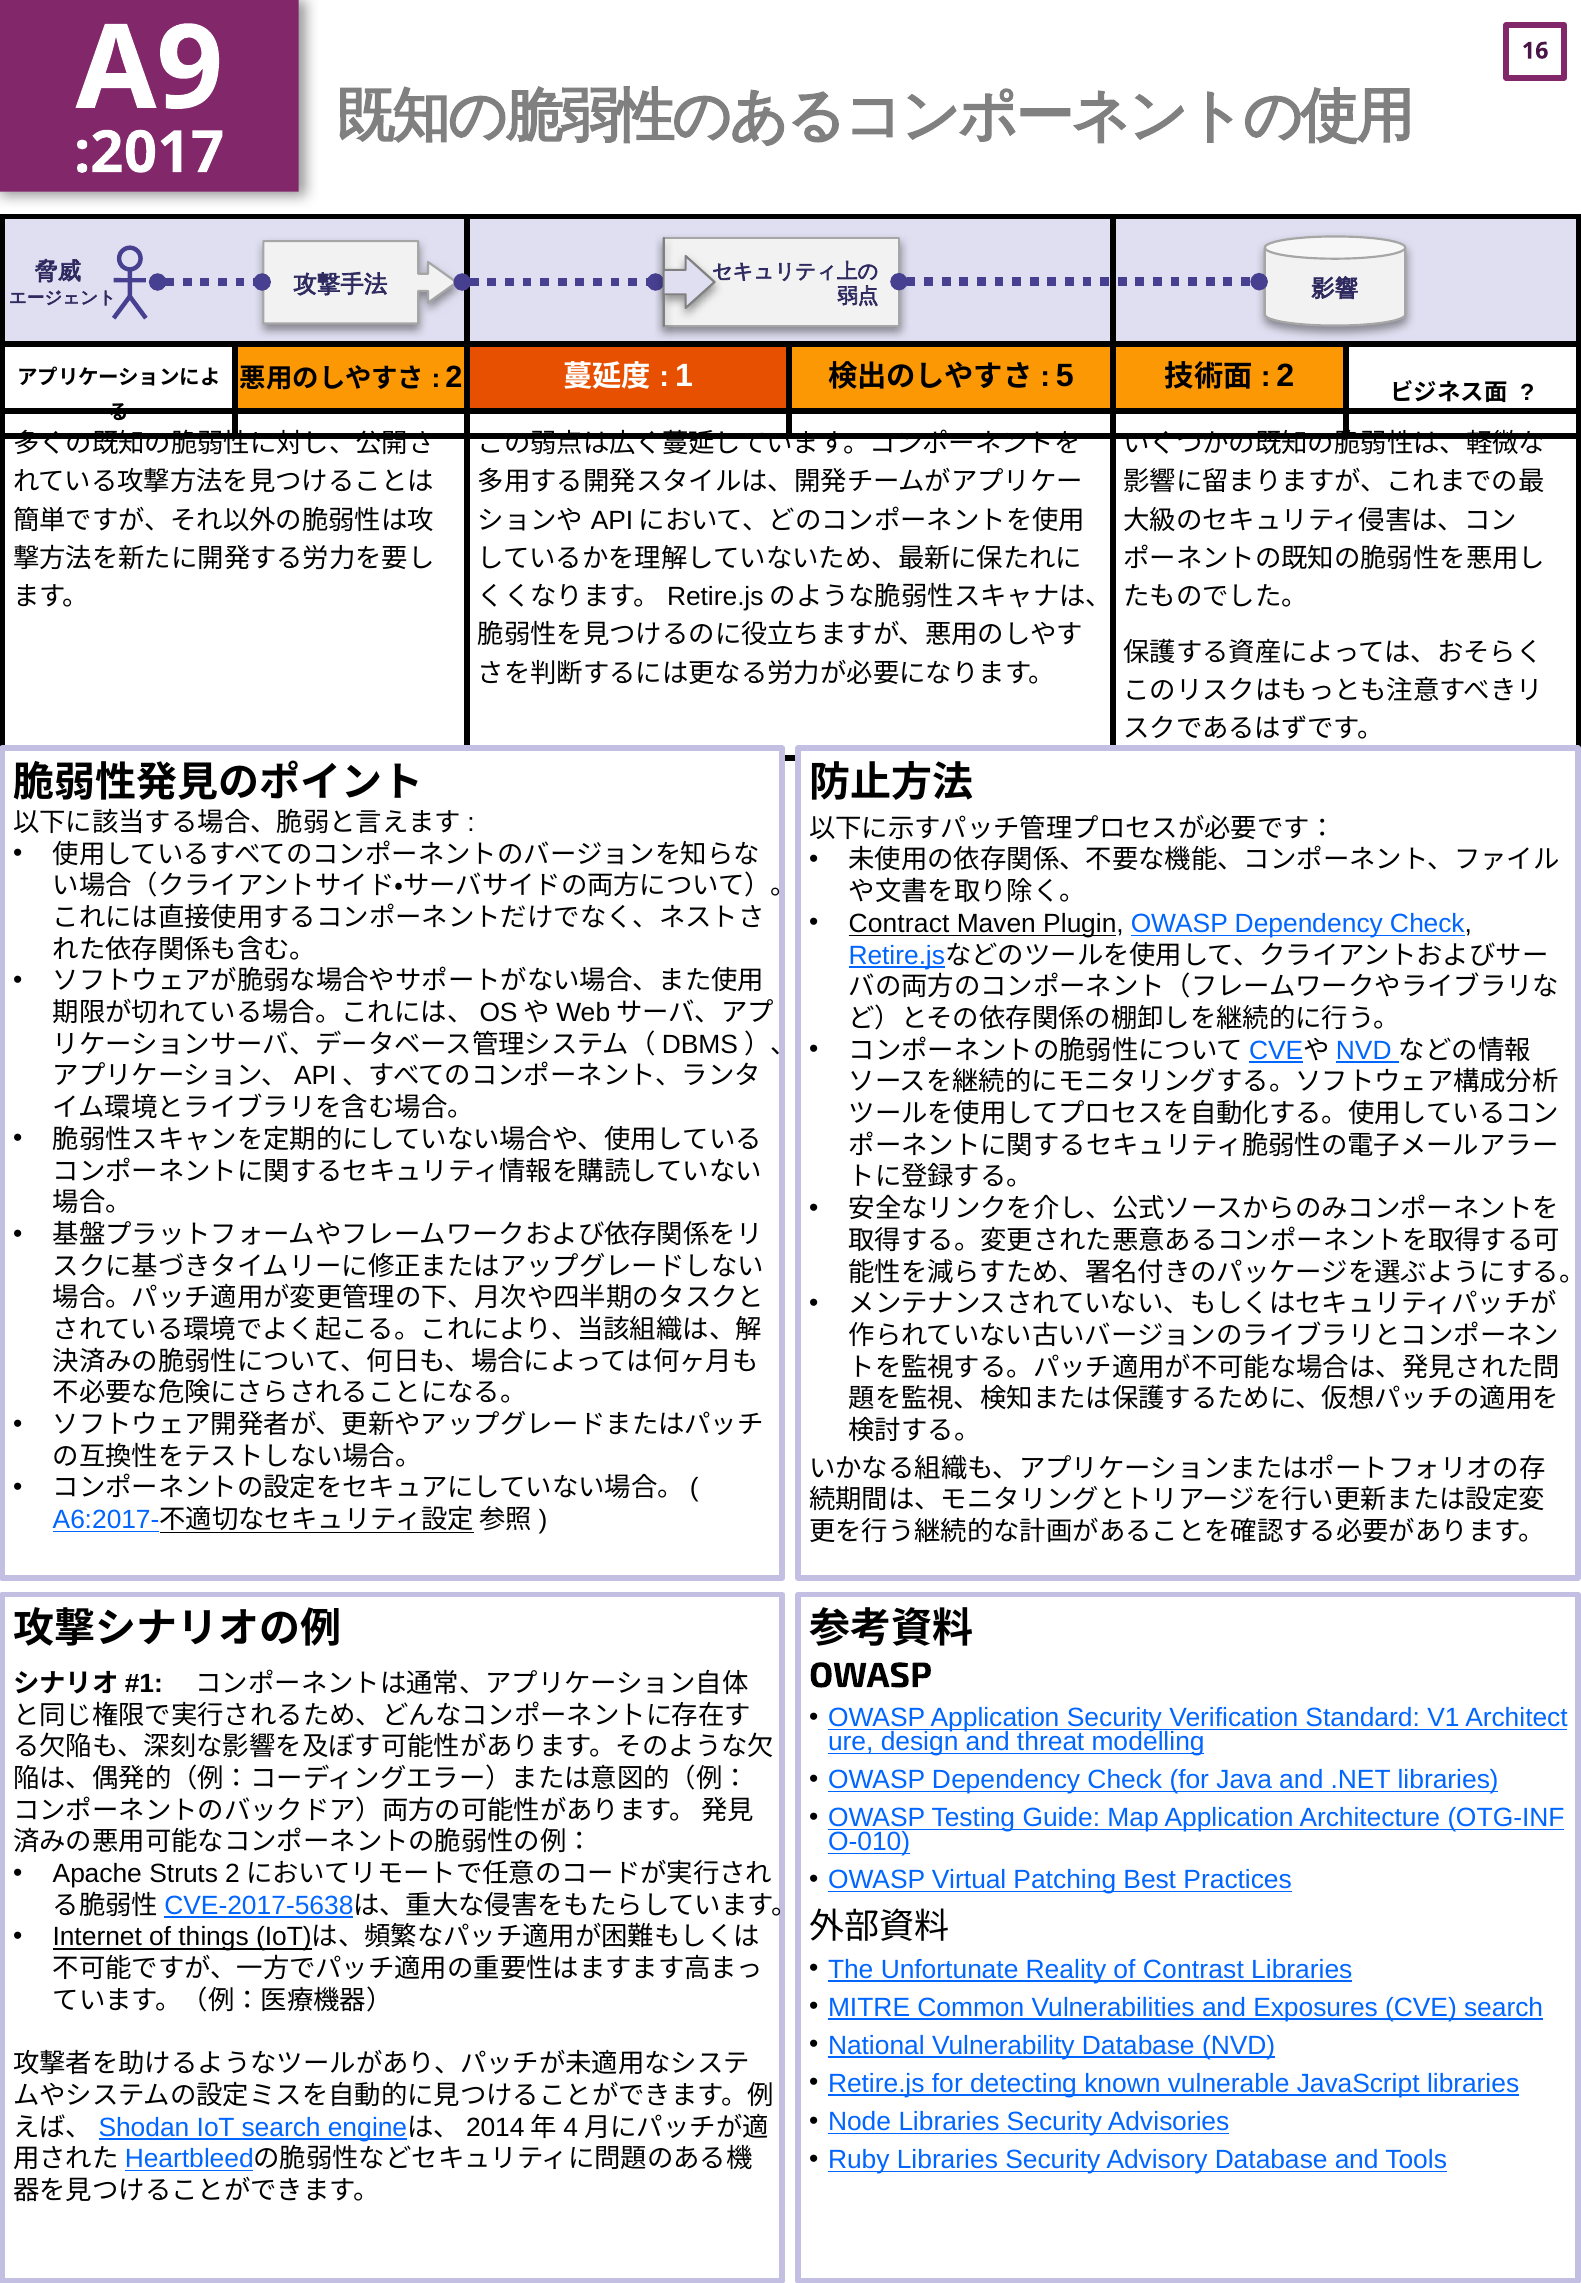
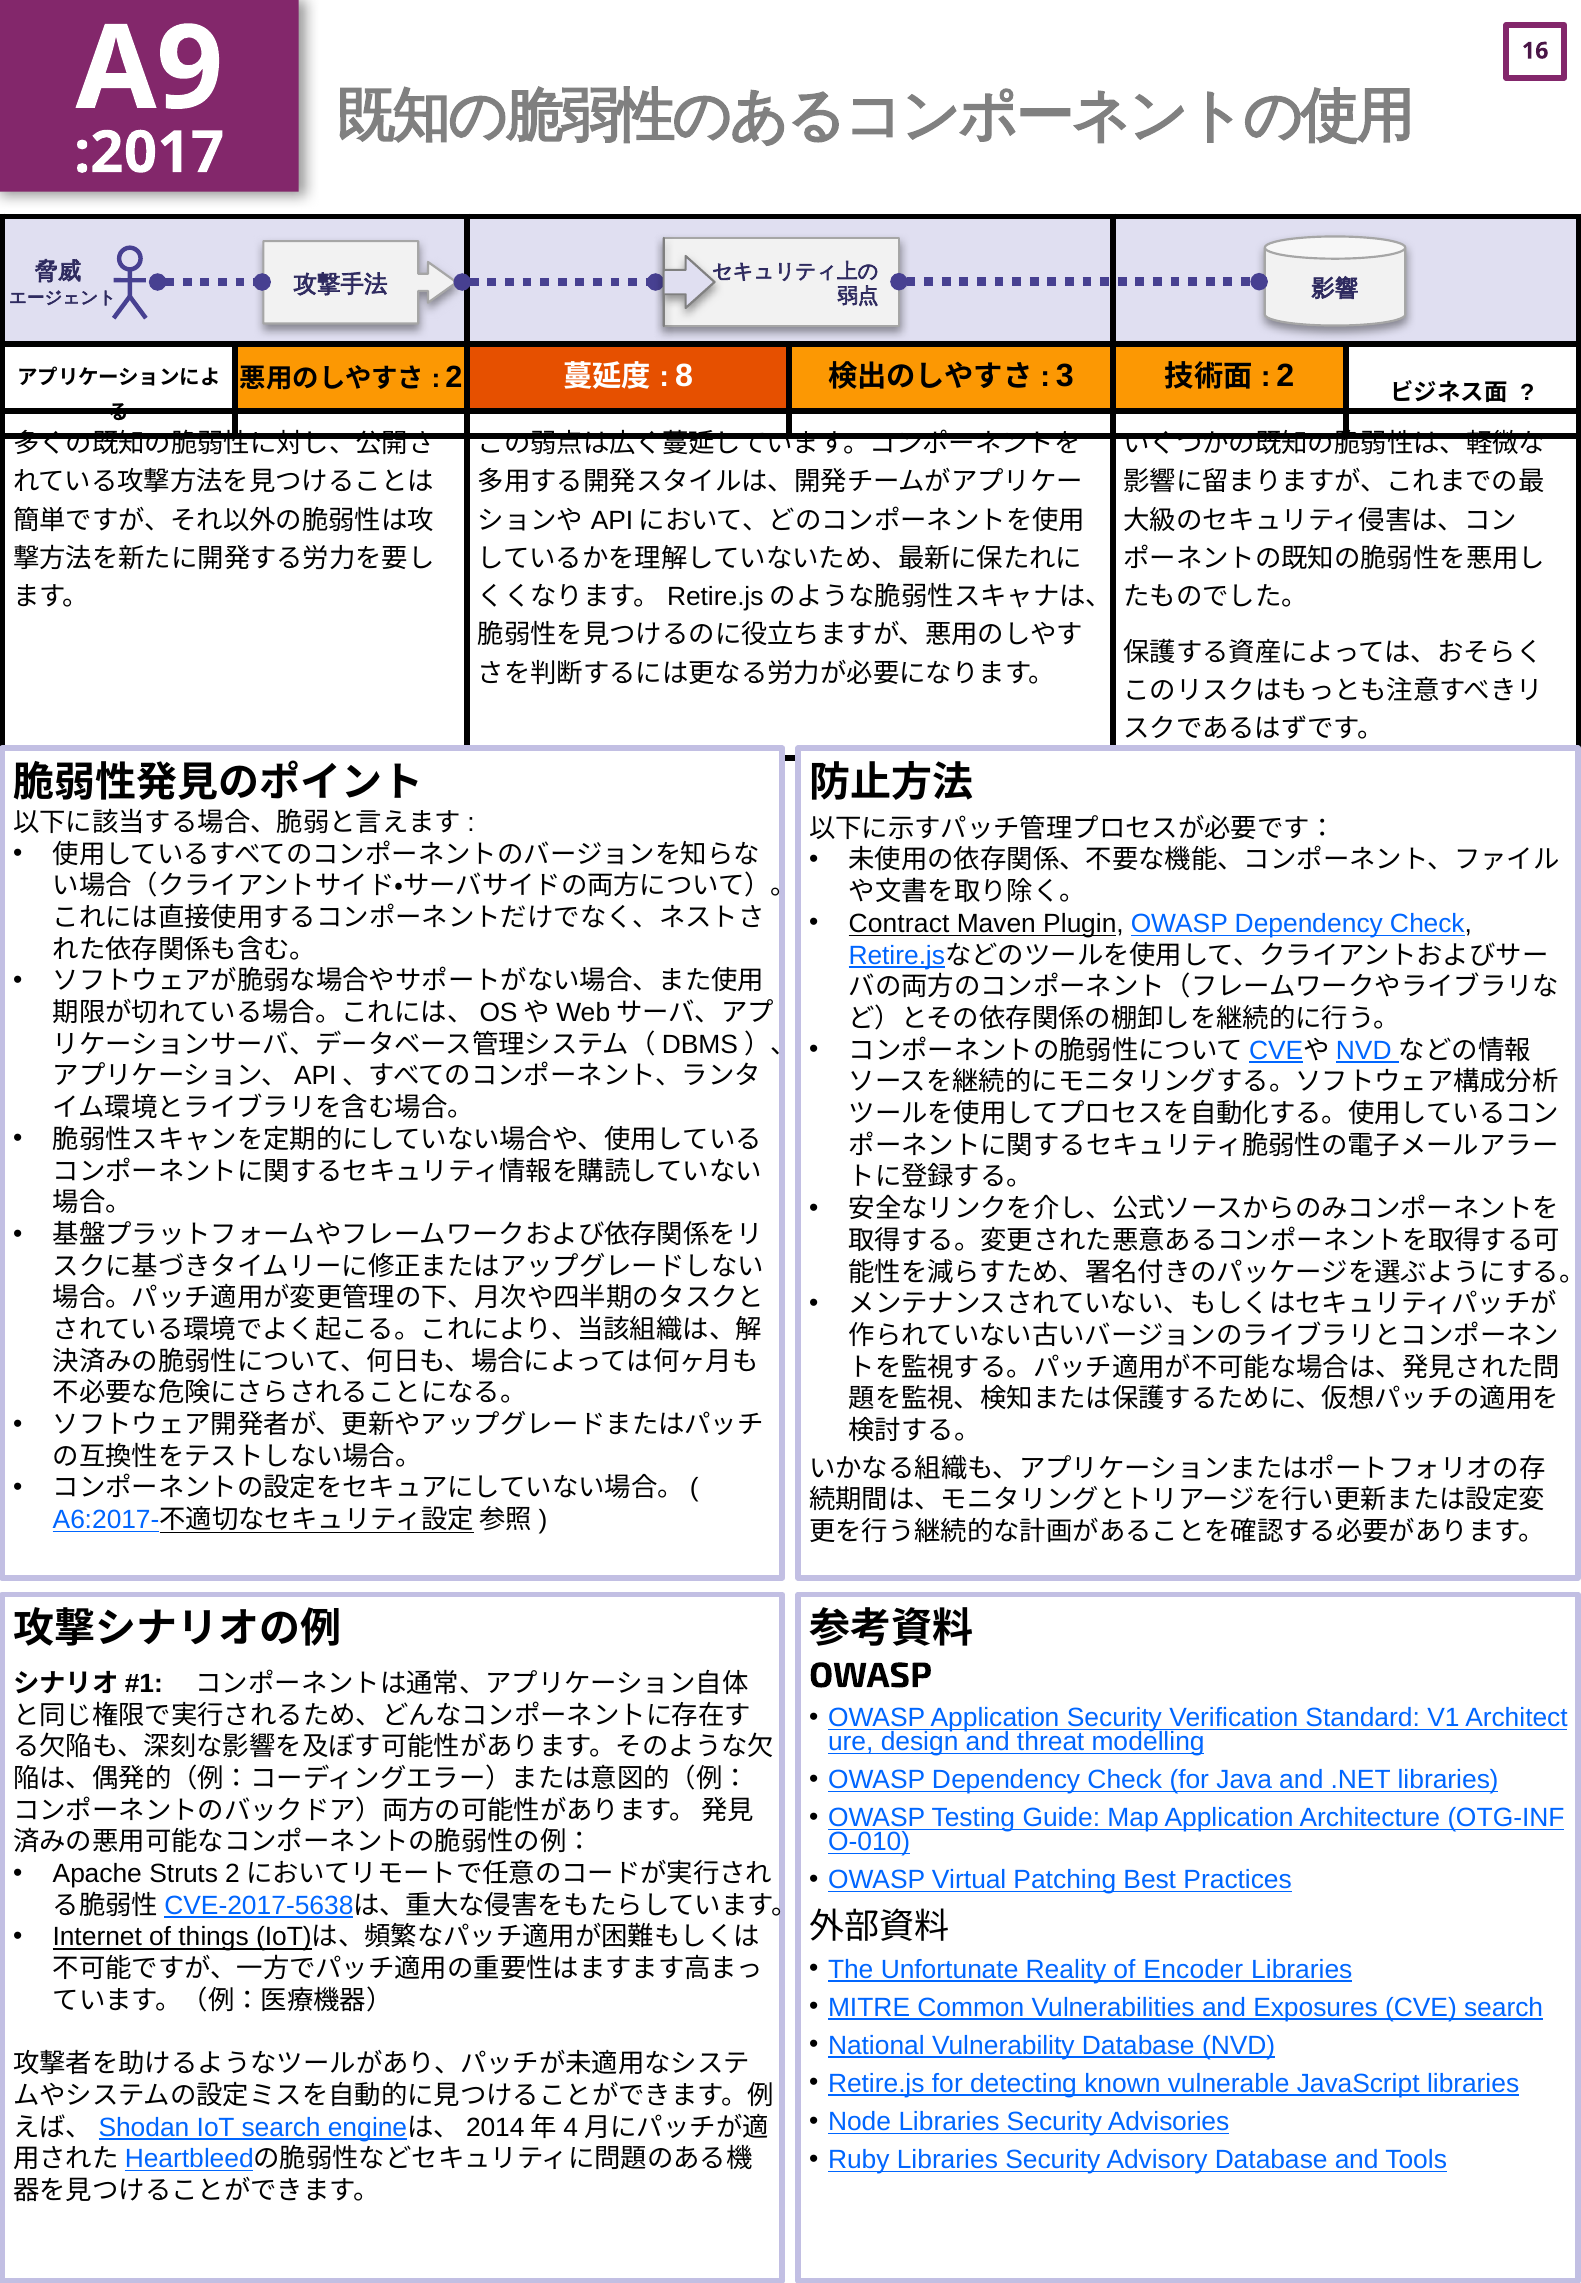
1: 1 -> 8 (684, 376)
5: 5 -> 3 (1065, 376)
Contrast: Contrast -> Encoder (1193, 1970)
